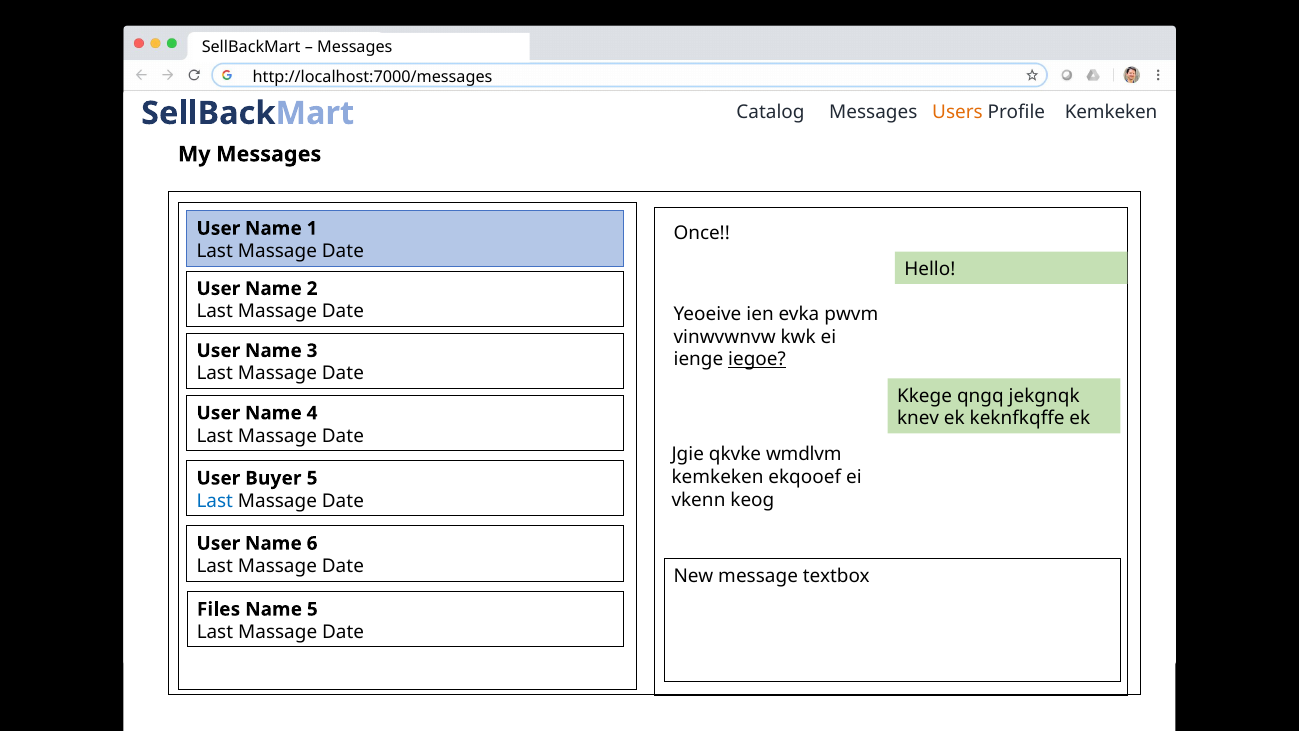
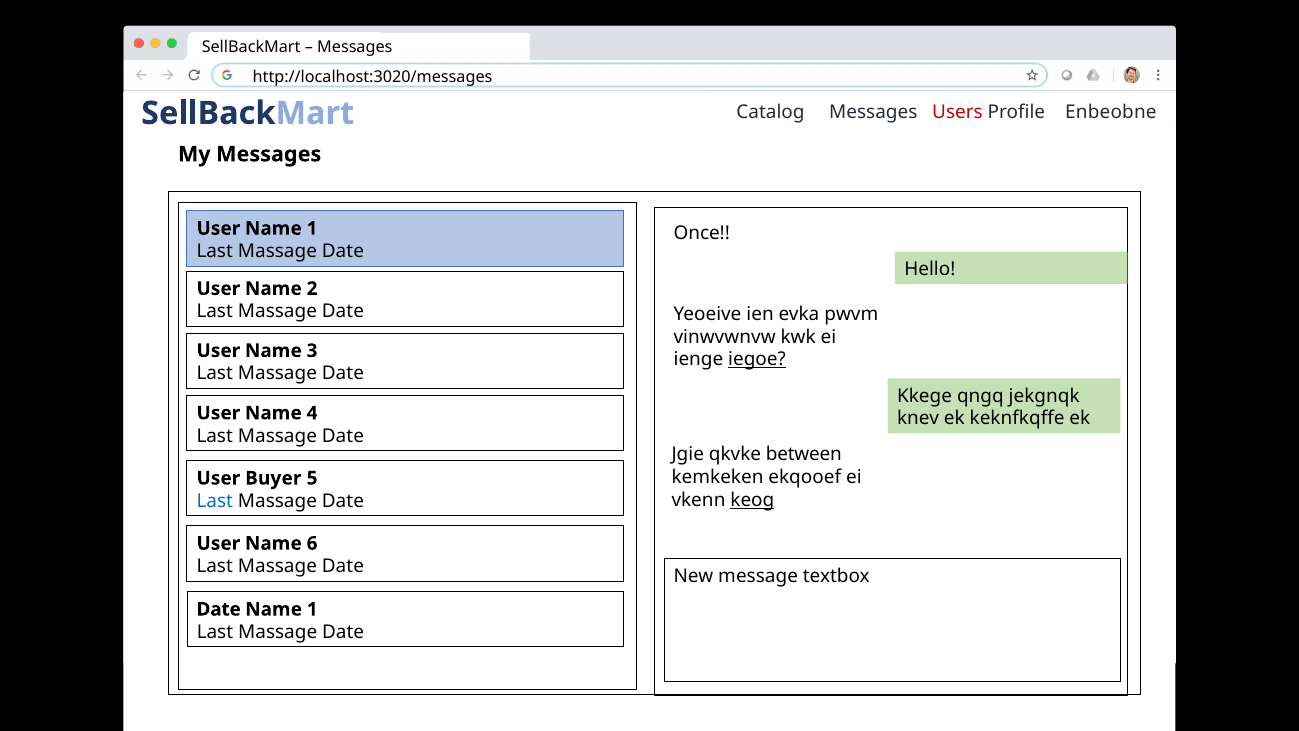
http://localhost:7000/messages: http://localhost:7000/messages -> http://localhost:3020/messages (373, 78)
Users colour: orange -> red (957, 112)
Profile Kemkeken: Kemkeken -> Enbeobne (1111, 112)
wmdlvm: wmdlvm -> between (804, 454)
keog underline: none -> present (752, 500)
Files: Files -> Date (219, 609)
5: 5 -> 1 (312, 609)
